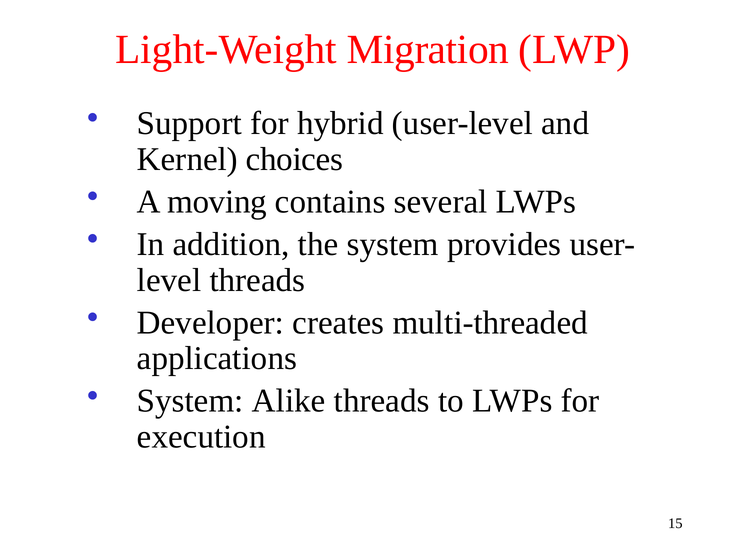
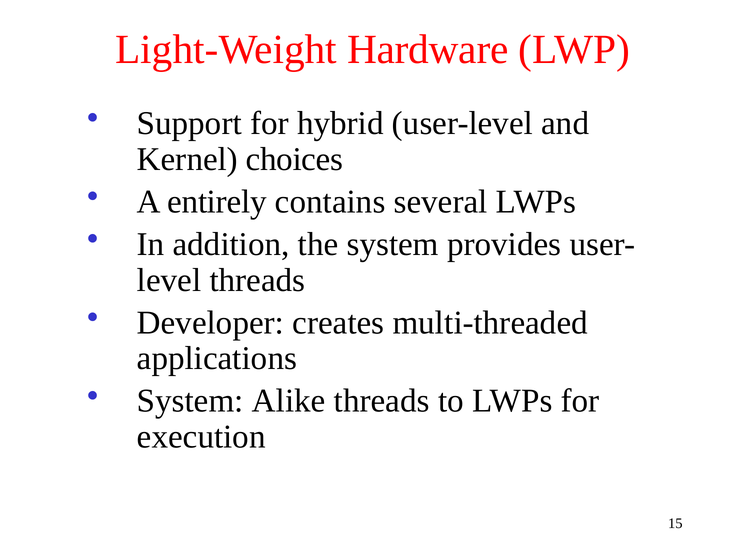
Migration: Migration -> Hardware (428, 49)
moving: moving -> entirely (217, 202)
